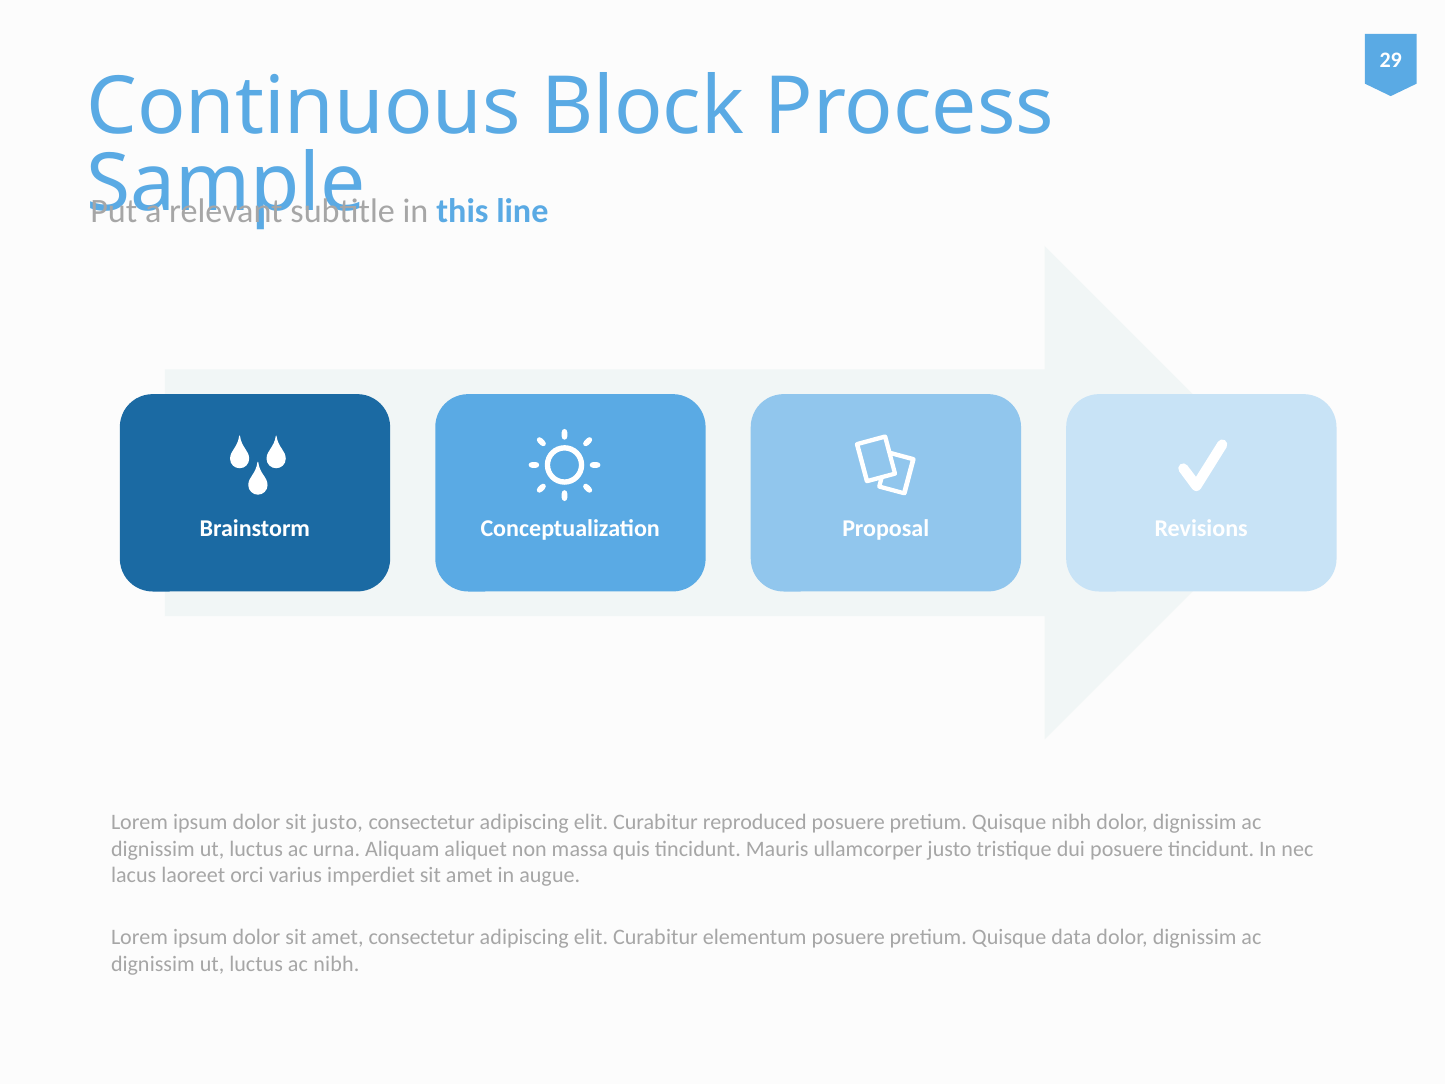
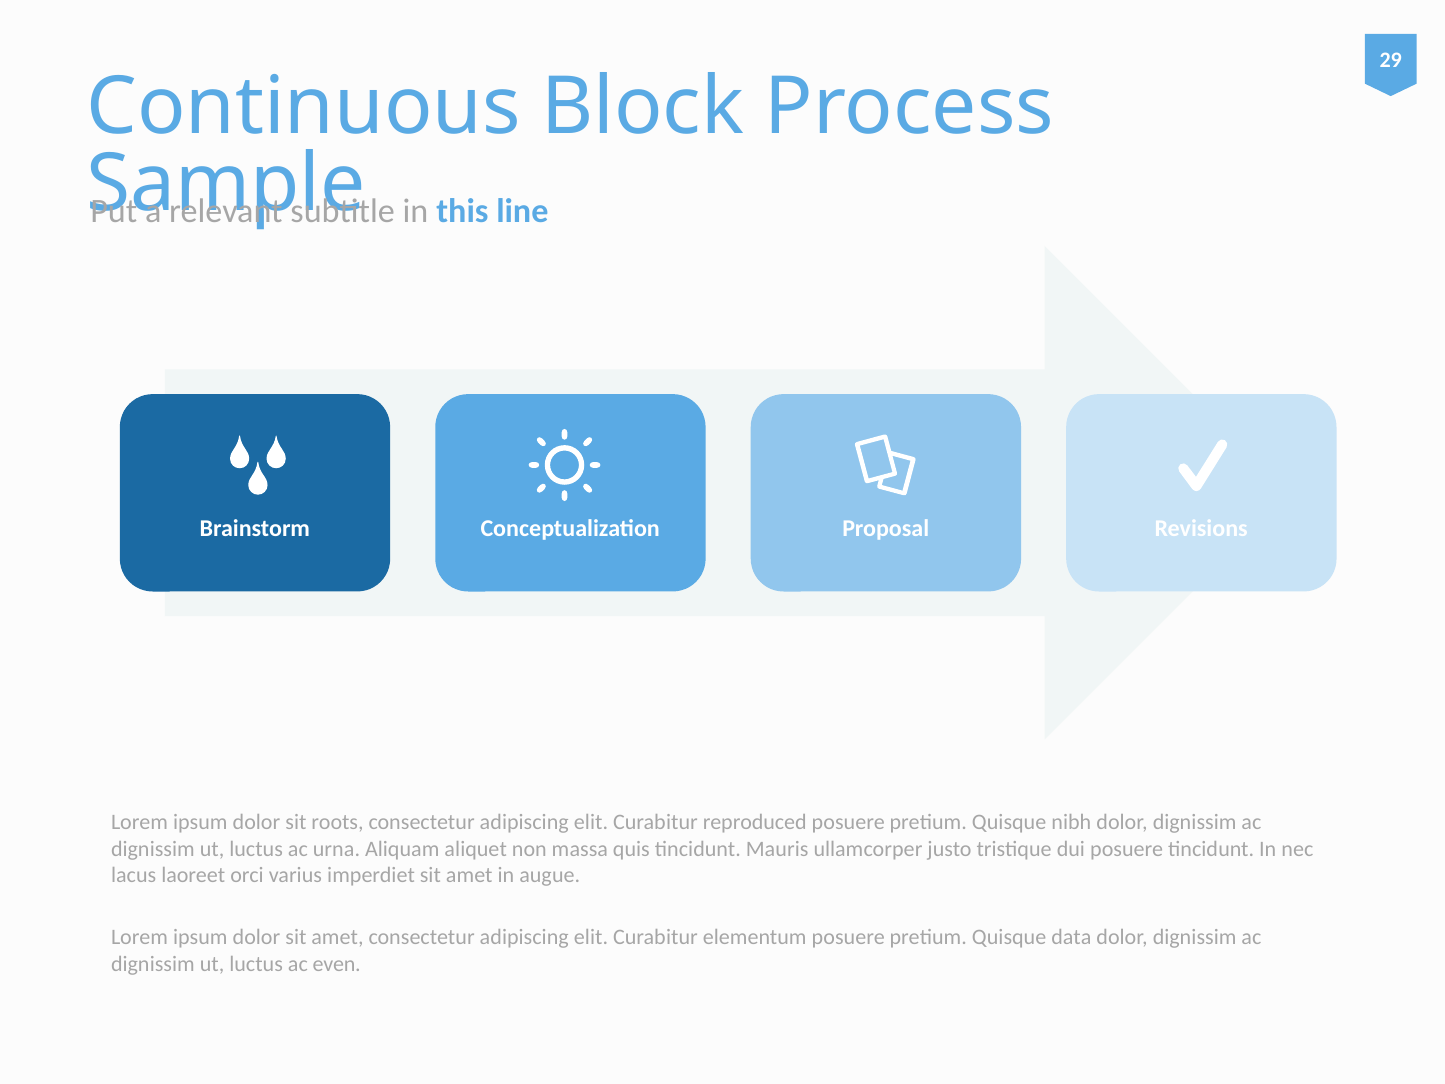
sit justo: justo -> roots (337, 822)
ac nibh: nibh -> even (337, 964)
